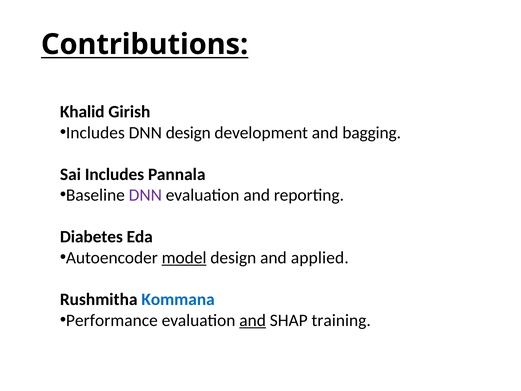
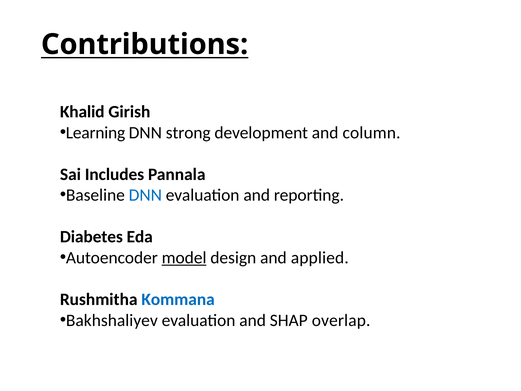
Includes: Includes -> Learning (96, 133)
DNN design: design -> strong (188, 133)
bagging: bagging -> column (372, 133)
DNN colour: purple -> blue (145, 195)
Performance: Performance -> Bakhshaliyev (112, 320)
and underline: present -> none (253, 320)
training: training -> overlap (341, 320)
